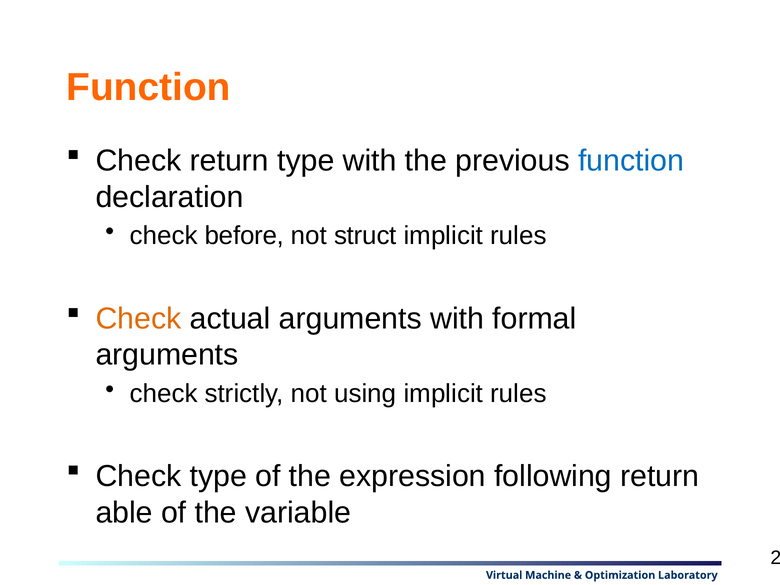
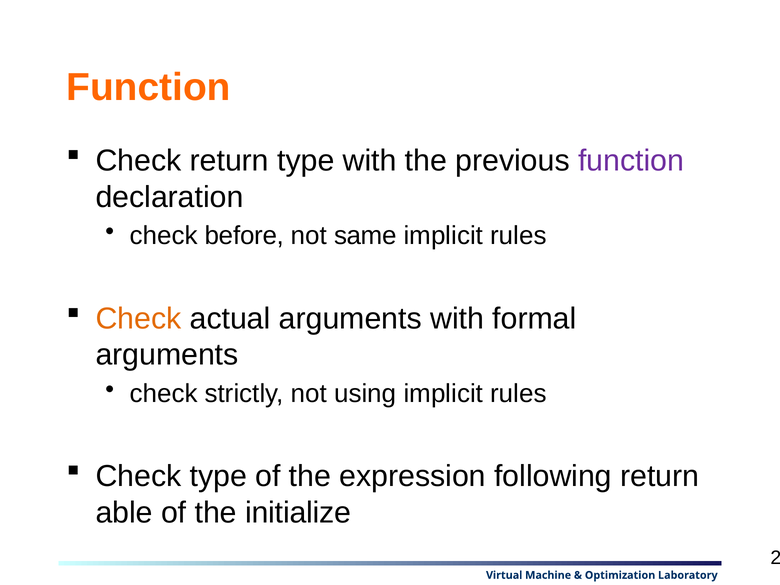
function colour: blue -> purple (631, 161)
struct: struct -> same (365, 236)
variable: variable -> initialize (298, 513)
